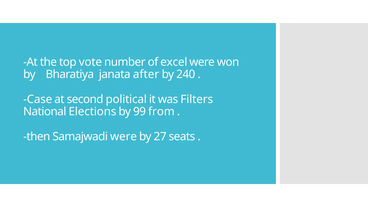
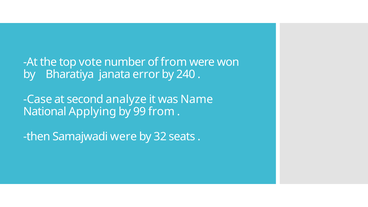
of excel: excel -> from (174, 62)
after: after -> error (146, 74)
political: political -> analyze (126, 99)
Filters: Filters -> Name (197, 99)
Elections: Elections -> Applying (92, 112)
27: 27 -> 32 (160, 137)
